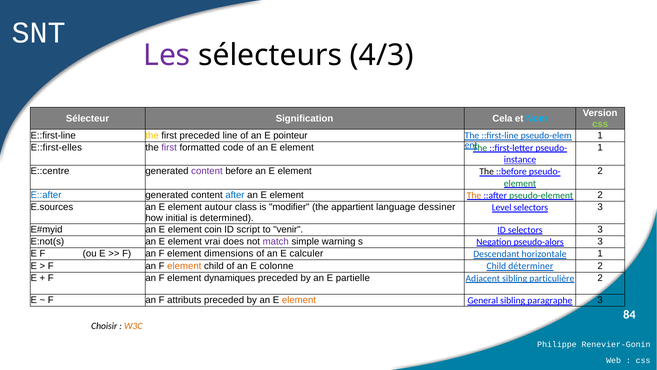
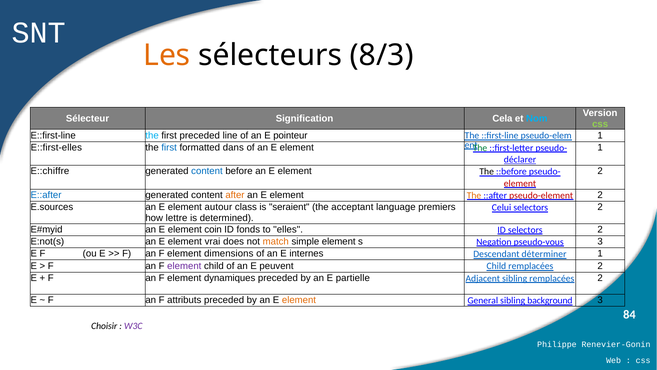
Les colour: purple -> orange (167, 55)
4/3: 4/3 -> 8/3 (382, 55)
the colour: yellow -> light blue (152, 135)
first colour: purple -> blue (169, 147)
code: code -> dans (233, 147)
instance: instance -> déclarer (520, 159)
E::centre: E::centre -> E::chiffre (50, 171)
content colour: purple -> blue (207, 171)
element colour: green -> red (520, 183)
after colour: blue -> orange (235, 195)
pseudo-element colour: green -> red (541, 195)
modifier: modifier -> seraient (289, 207)
appartient: appartient -> acceptant (352, 207)
dessiner: dessiner -> premiers (437, 207)
Level: Level -> Celui (502, 207)
3: 3 -> 2 (600, 207)
initial: initial -> lettre (177, 218)
script: script -> fonds (248, 229)
venir: venir -> elles (288, 229)
ID selectors 3: 3 -> 2 (600, 229)
match colour: purple -> orange (276, 241)
simple warning: warning -> element (339, 241)
pseudo-alors: pseudo-alors -> pseudo-vous (539, 242)
calculer: calculer -> internes (306, 253)
horizontale: horizontale -> déterminer (544, 254)
element colour: orange -> purple (184, 266)
colonne: colonne -> peuvent (277, 266)
Child déterminer: déterminer -> remplacées (531, 266)
sibling particulière: particulière -> remplacées (552, 278)
paragraphe: paragraphe -> background (550, 300)
W3C colour: orange -> purple (133, 326)
